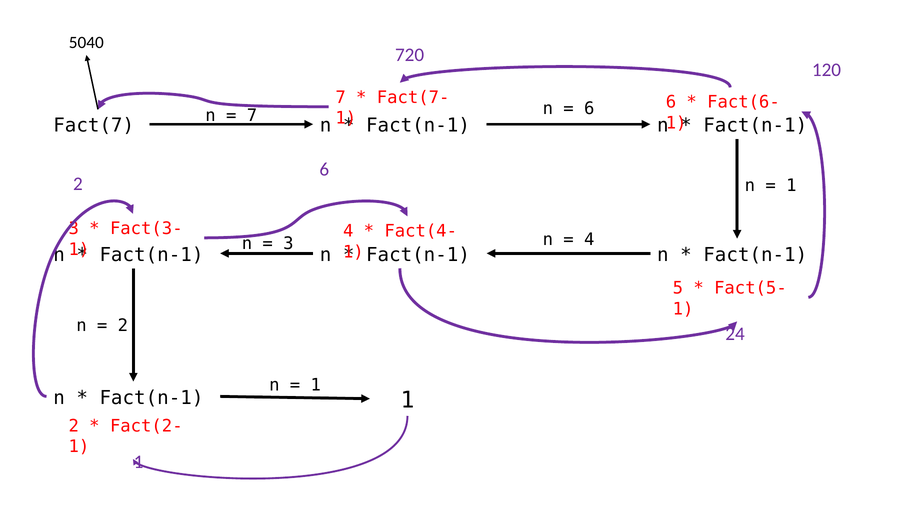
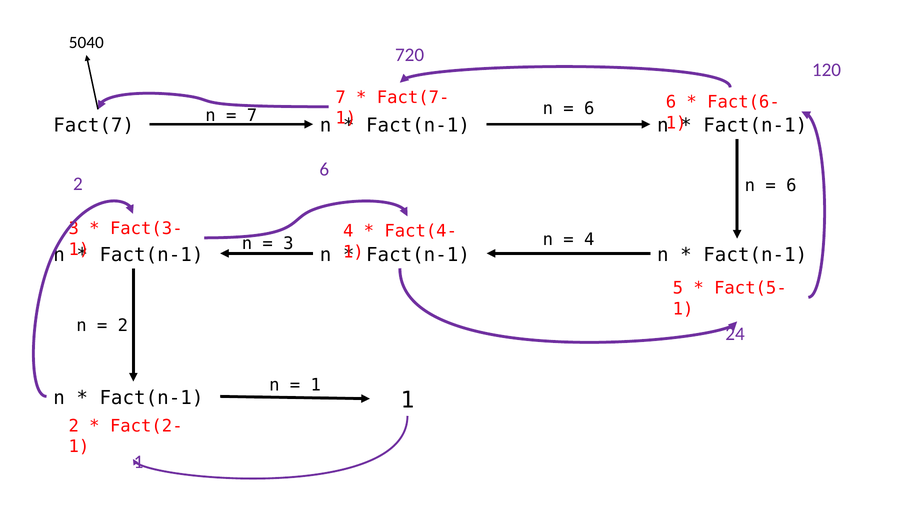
1: 1 -> 6 (791, 186)
